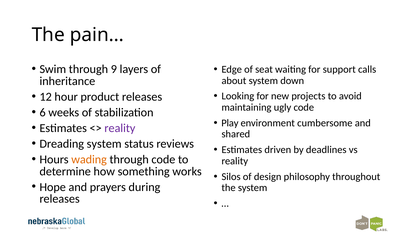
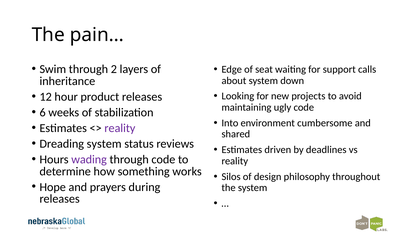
9: 9 -> 2 (114, 69)
Play: Play -> Into (230, 123)
wading colour: orange -> purple (89, 160)
